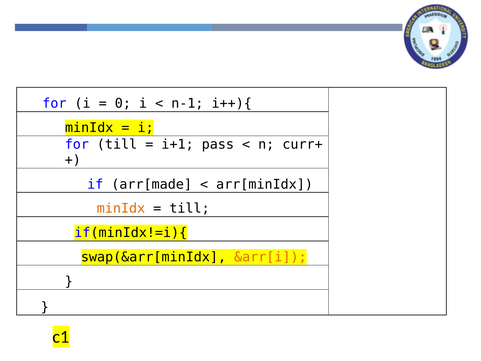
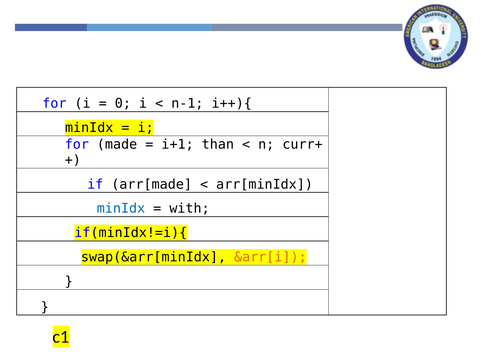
for till: till -> made (117, 144)
pass: pass -> than (218, 144)
minIdx colour: orange -> blue (121, 208)
till: till -> with (190, 208)
